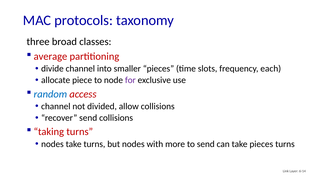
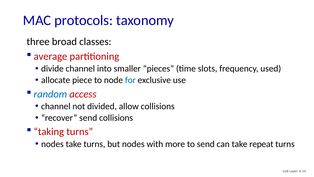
each: each -> used (271, 68)
for colour: purple -> blue (130, 80)
take pieces: pieces -> repeat (261, 144)
